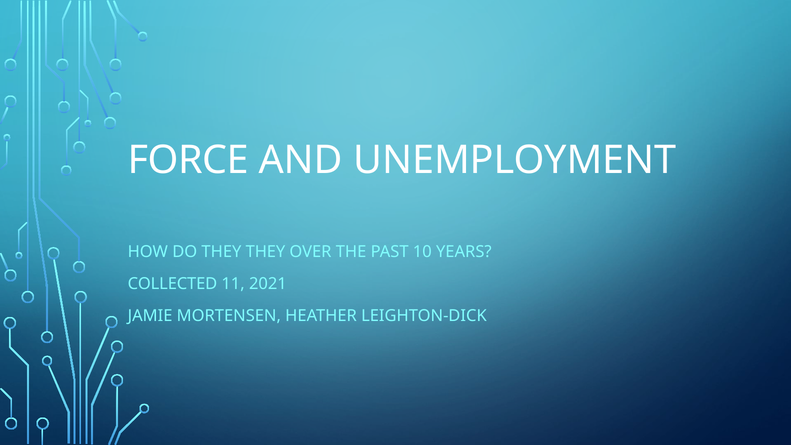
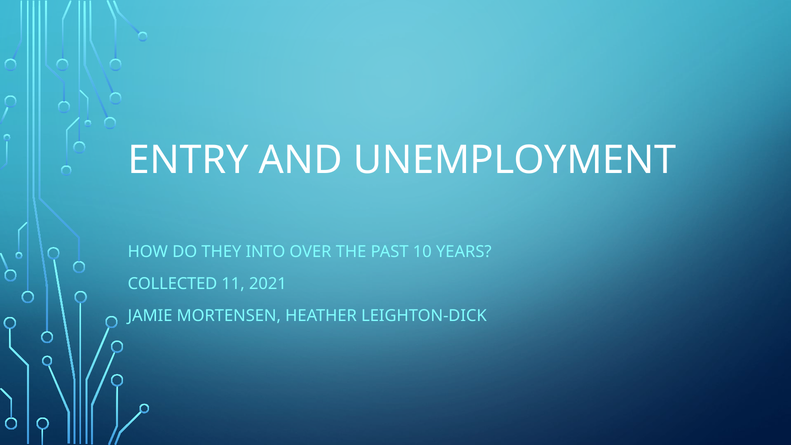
FORCE: FORCE -> ENTRY (188, 160)
THEY THEY: THEY -> INTO (265, 252)
